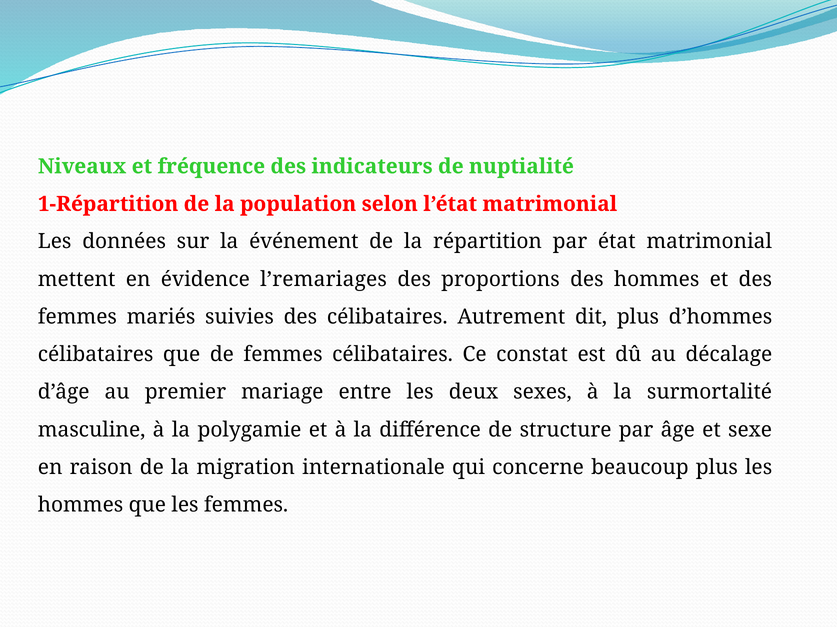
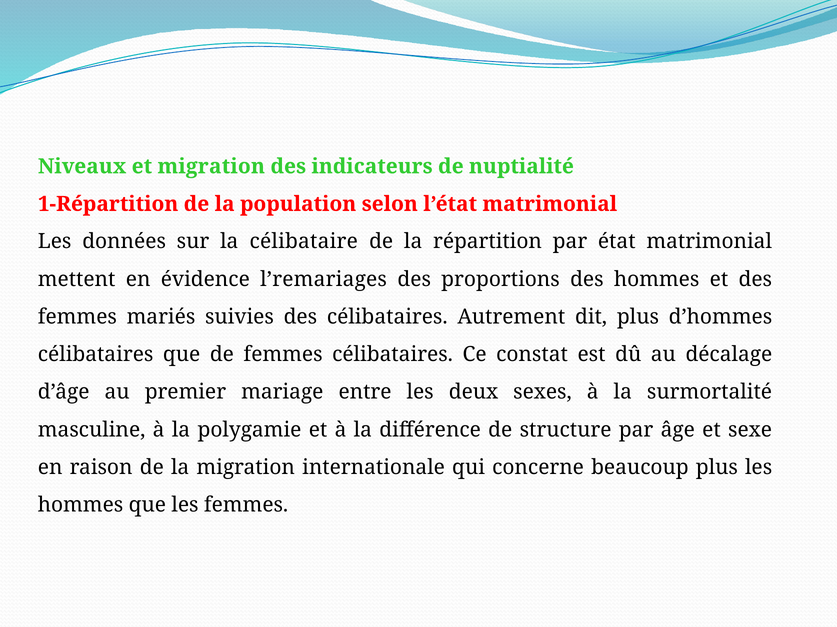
et fréquence: fréquence -> migration (211, 167)
événement: événement -> célibataire (304, 242)
